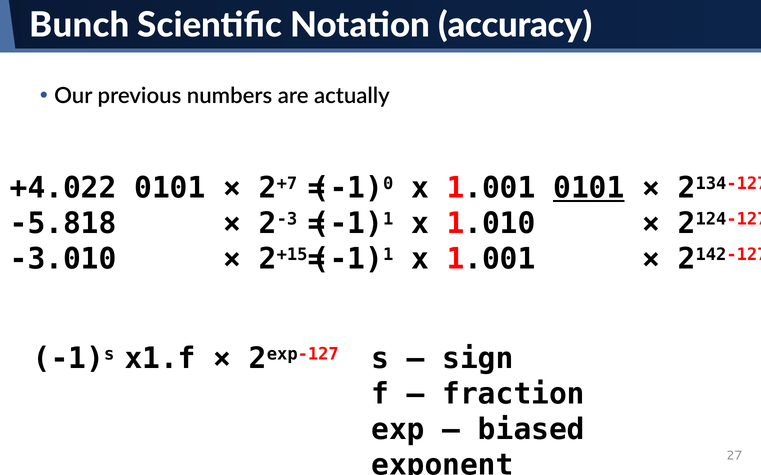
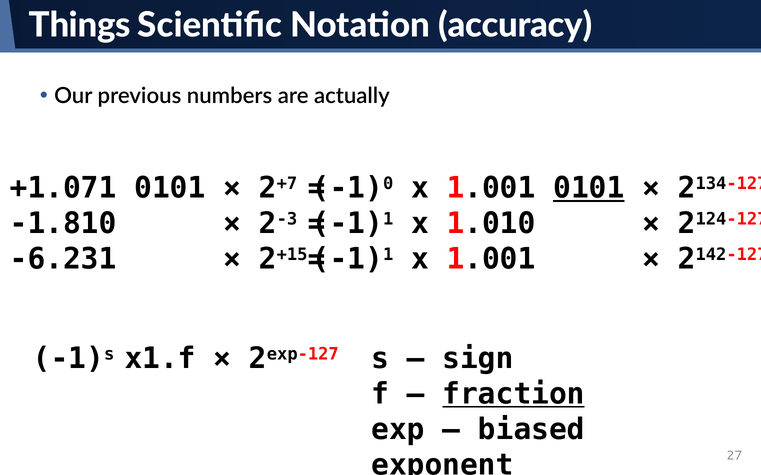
Bunch: Bunch -> Things (80, 25)
+4.022: +4.022 -> +1.071 (63, 188)
-5.818: -5.818 -> -1.810 (63, 224)
-3.010: -3.010 -> -6.231 (63, 259)
fraction underline: none -> present (514, 395)
